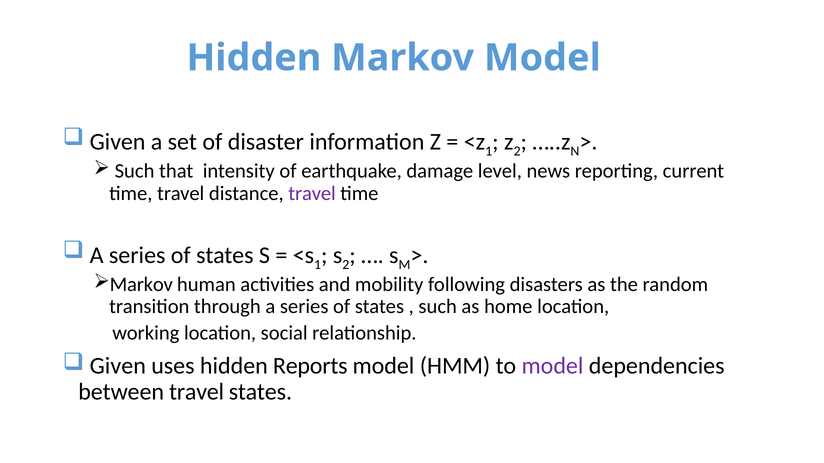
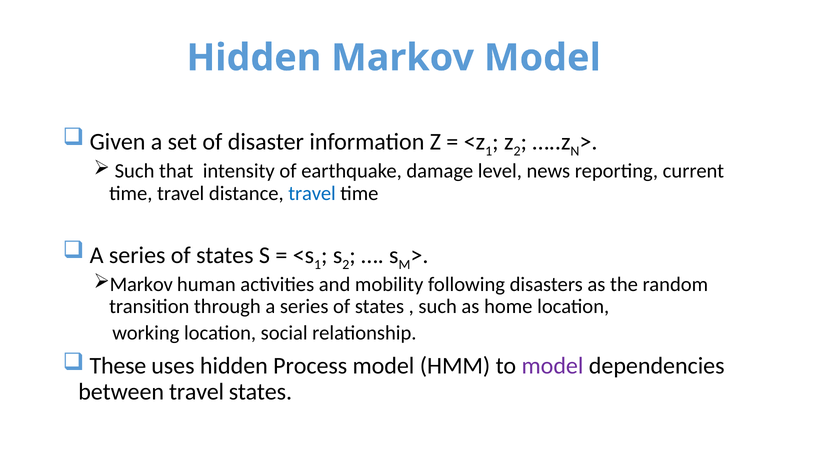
travel colour: purple -> blue (312, 194)
Given: Given -> These (118, 366)
Reports: Reports -> Process (310, 366)
